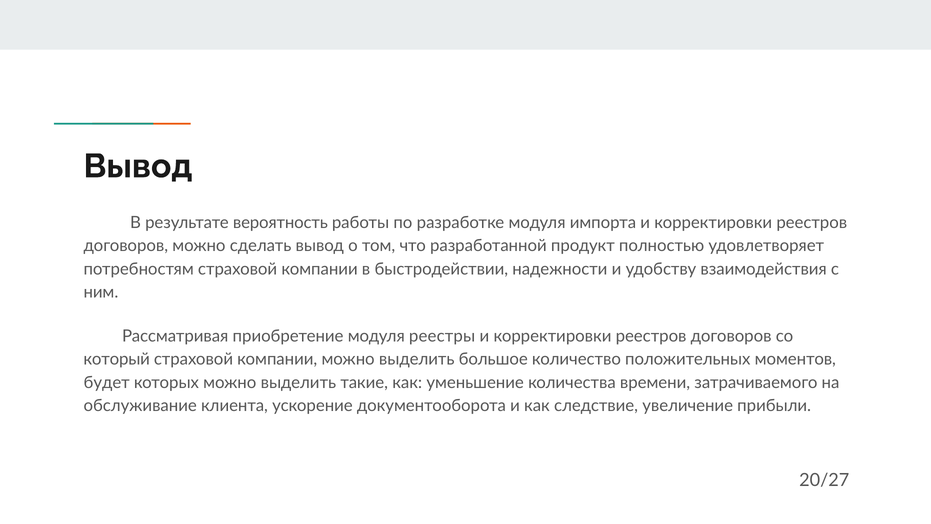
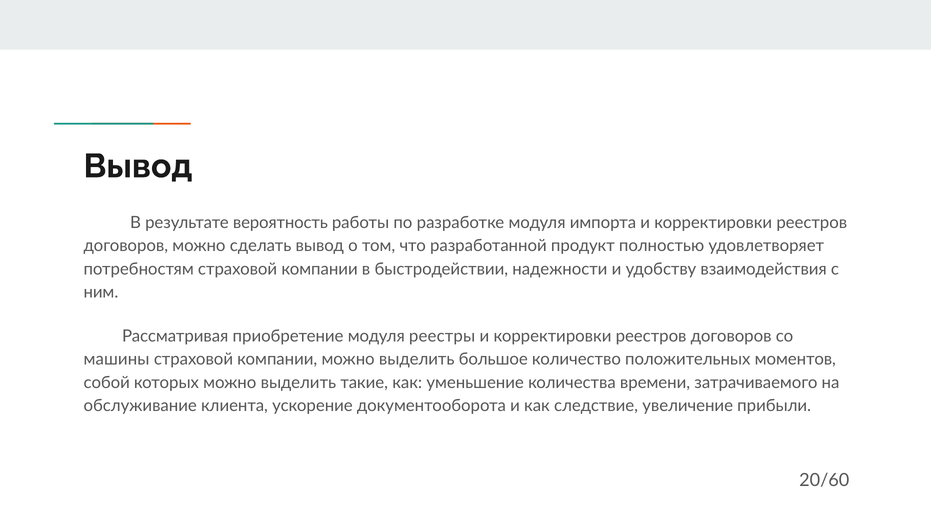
который: который -> машины (117, 359)
будет: будет -> собой (107, 382)
20/27: 20/27 -> 20/60 (824, 480)
